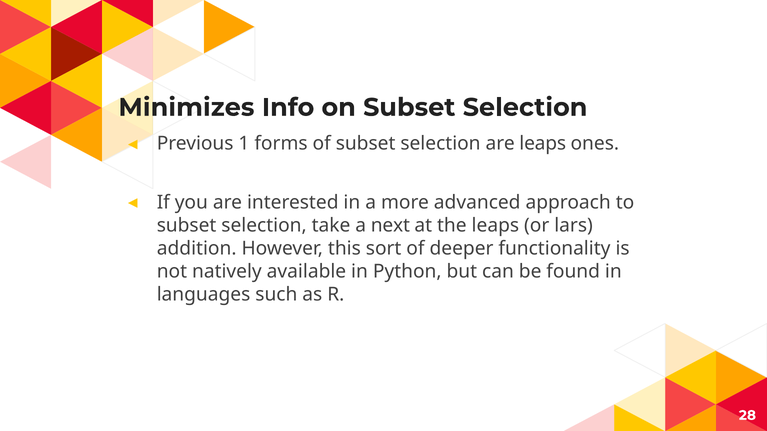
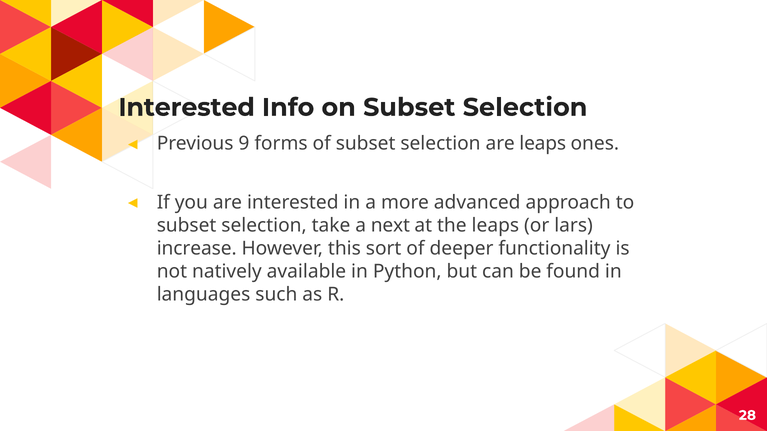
Minimizes: Minimizes -> Interested (187, 107)
1: 1 -> 9 (244, 144)
addition: addition -> increase (197, 249)
